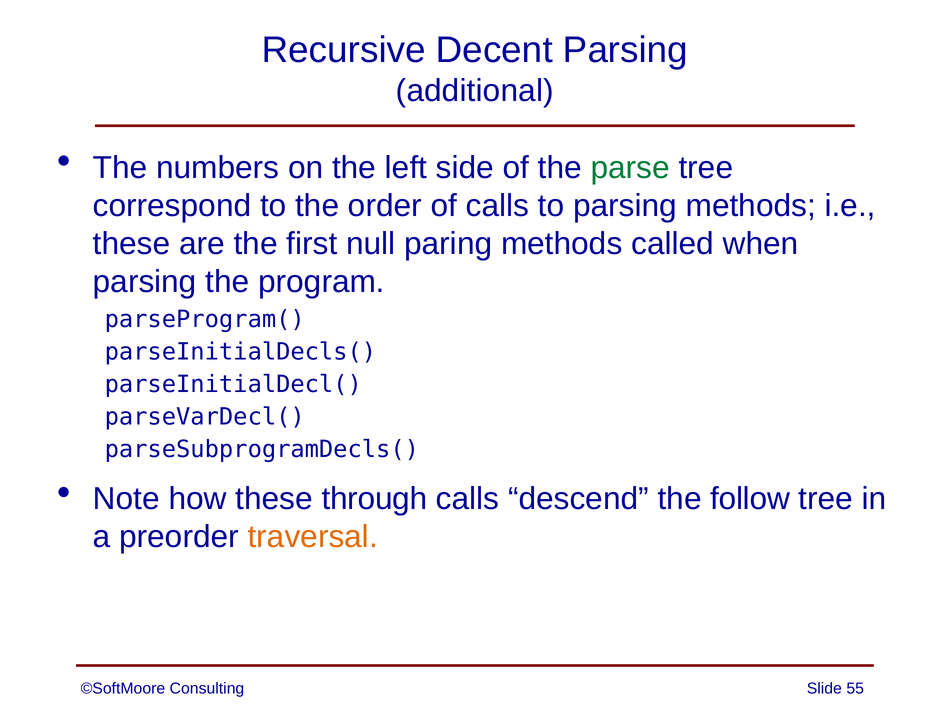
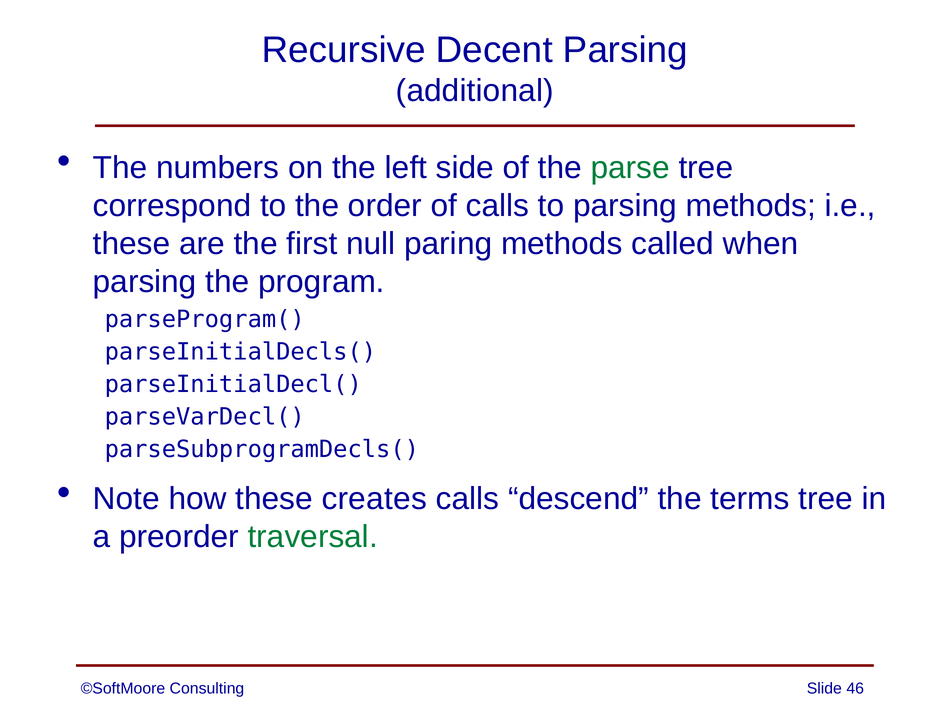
through: through -> creates (374, 499)
follow: follow -> terms (750, 499)
traversal colour: orange -> green (313, 537)
55: 55 -> 46 (855, 688)
